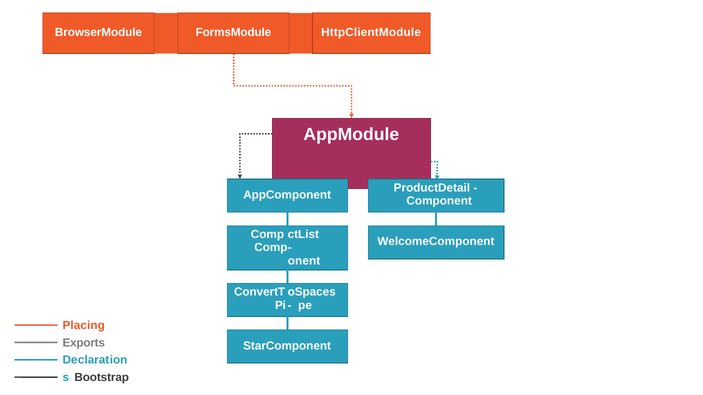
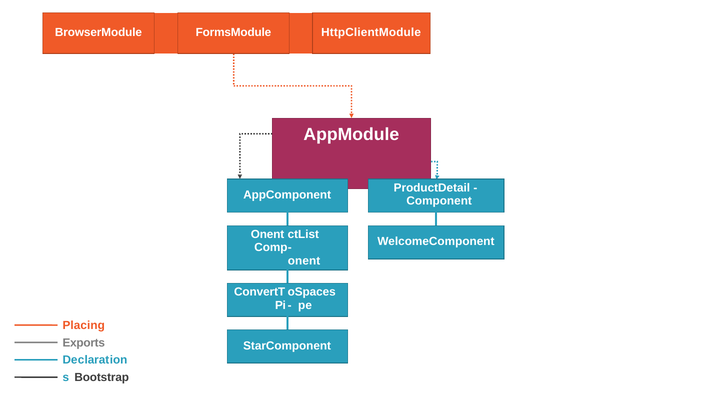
Comp: Comp -> Onent (268, 235)
